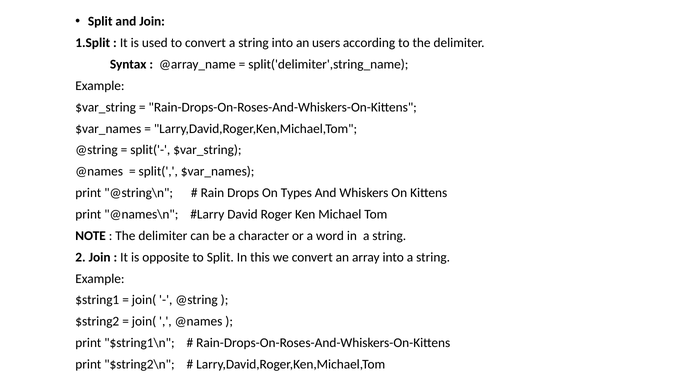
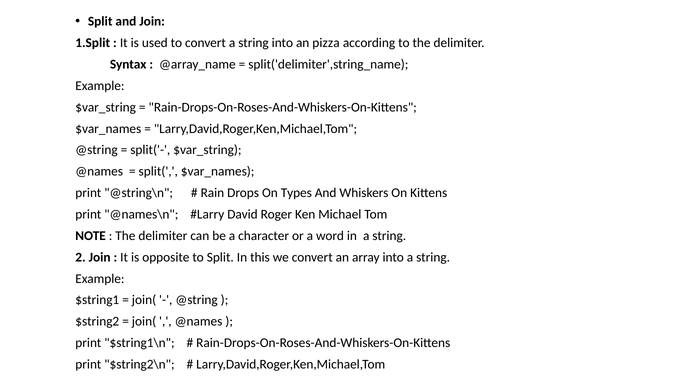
users: users -> pizza (326, 43)
